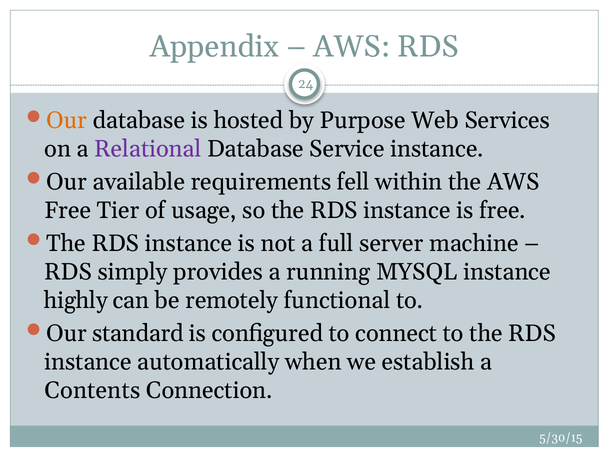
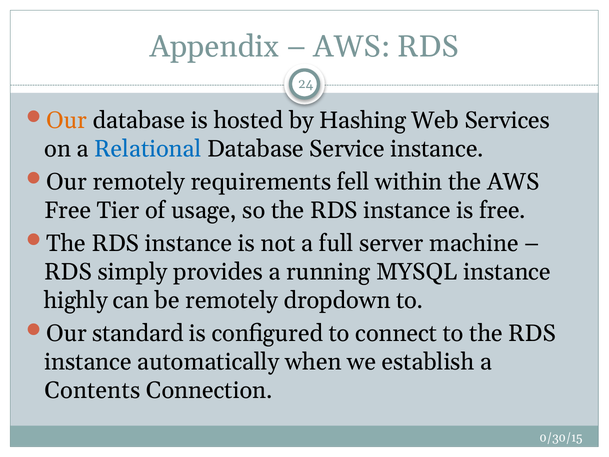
Purpose: Purpose -> Hashing (363, 121)
Relational colour: purple -> blue (148, 149)
Our available: available -> remotely (139, 182)
functional: functional -> dropdown (337, 300)
5/30/15: 5/30/15 -> 0/30/15 (561, 438)
